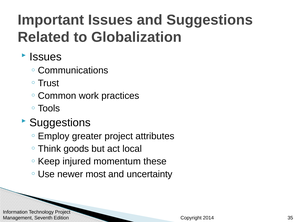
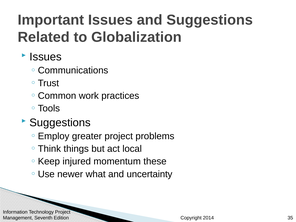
attributes: attributes -> problems (155, 136)
goods: goods -> things (76, 149)
most: most -> what (96, 174)
